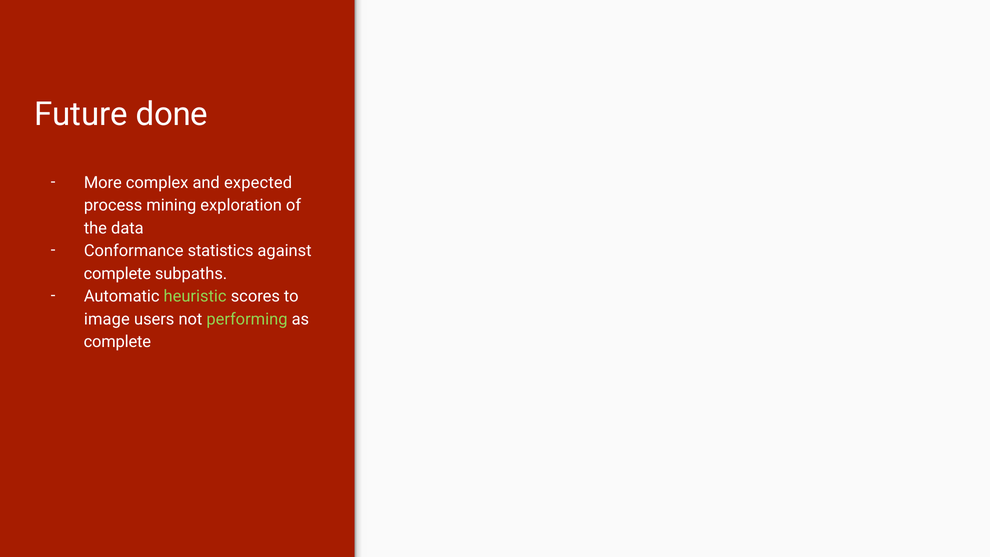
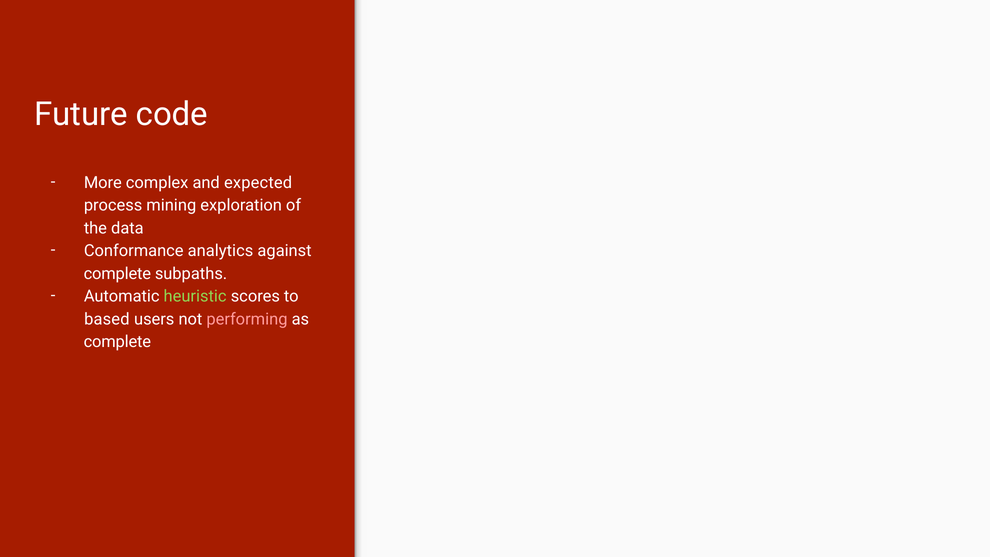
done: done -> code (172, 115)
statistics: statistics -> analytics (220, 251)
image: image -> based (107, 319)
performing colour: light green -> pink (247, 319)
